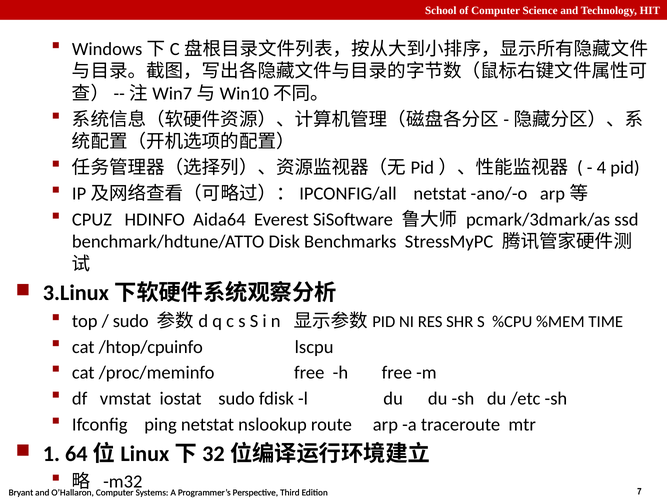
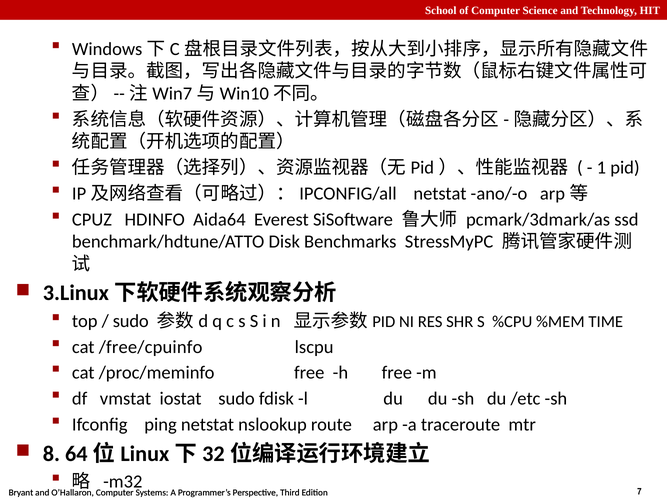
4: 4 -> 1 (601, 168)
/htop/cpuinfo: /htop/cpuinfo -> /free/cpuinfo (151, 347)
1: 1 -> 8 (51, 454)
